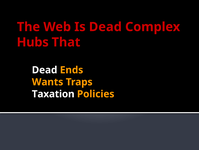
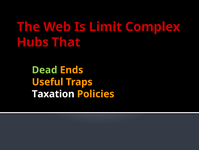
Is Dead: Dead -> Limit (105, 27)
Dead colour: white -> light green (45, 70)
Wants: Wants -> Useful (48, 82)
